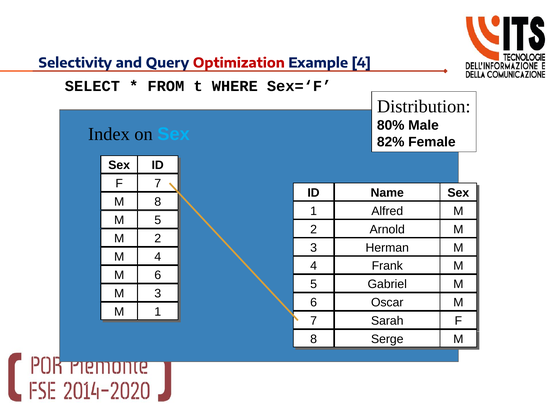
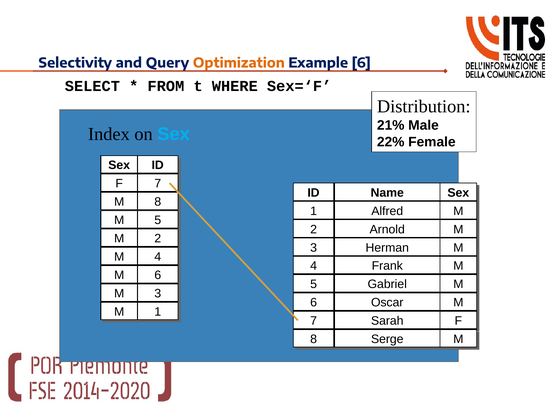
Optimization colour: red -> orange (239, 63)
Example 4: 4 -> 6 (361, 63)
80%: 80% -> 21% (391, 126)
82%: 82% -> 22% (391, 142)
